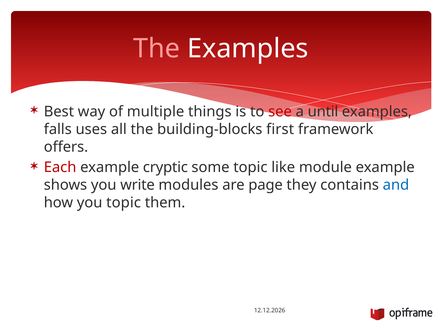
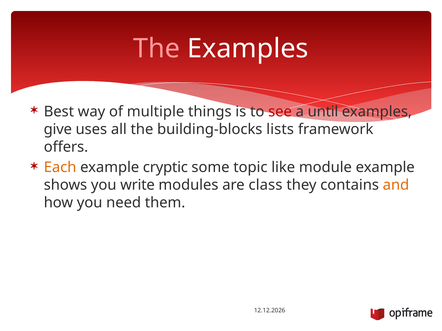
falls: falls -> give (58, 129)
first: first -> lists (280, 129)
Each colour: red -> orange (60, 168)
page: page -> class (265, 185)
and colour: blue -> orange (396, 185)
you topic: topic -> need (124, 203)
